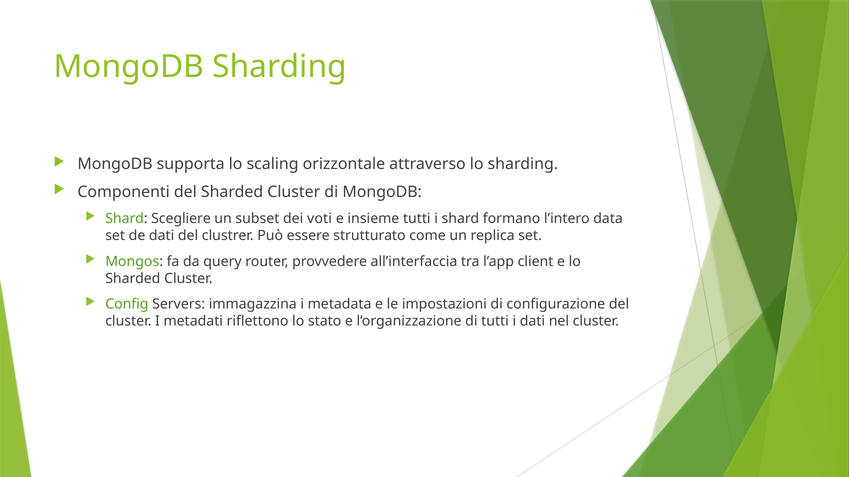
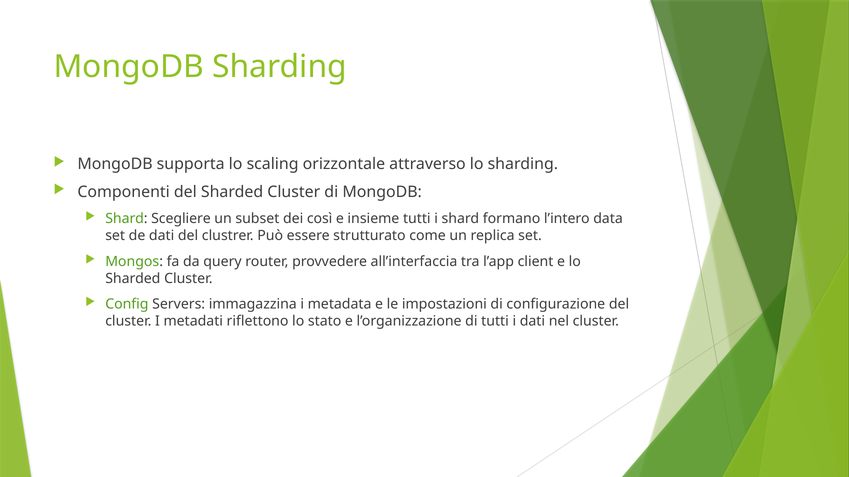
voti: voti -> così (320, 219)
